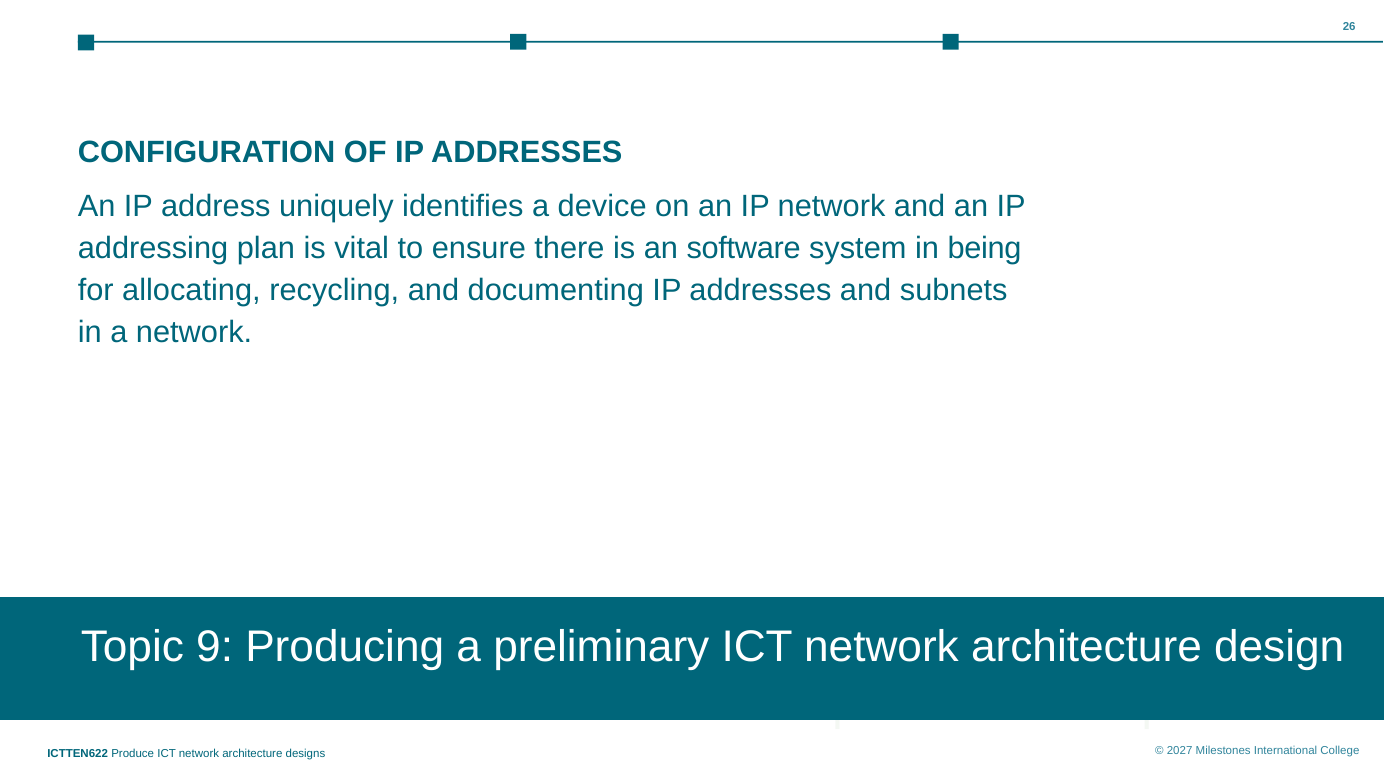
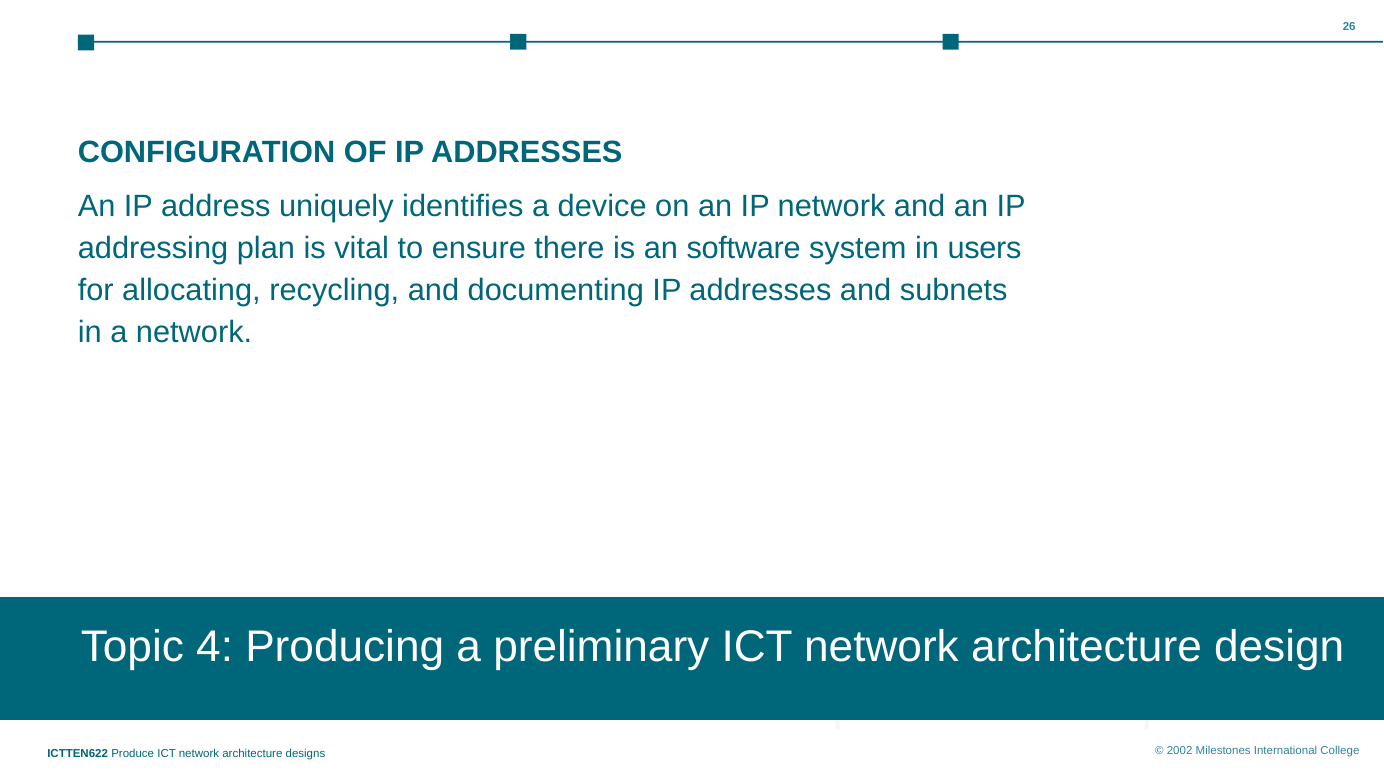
being: being -> users (985, 248)
9: 9 -> 4 (215, 647)
2027: 2027 -> 2002 (1180, 750)
